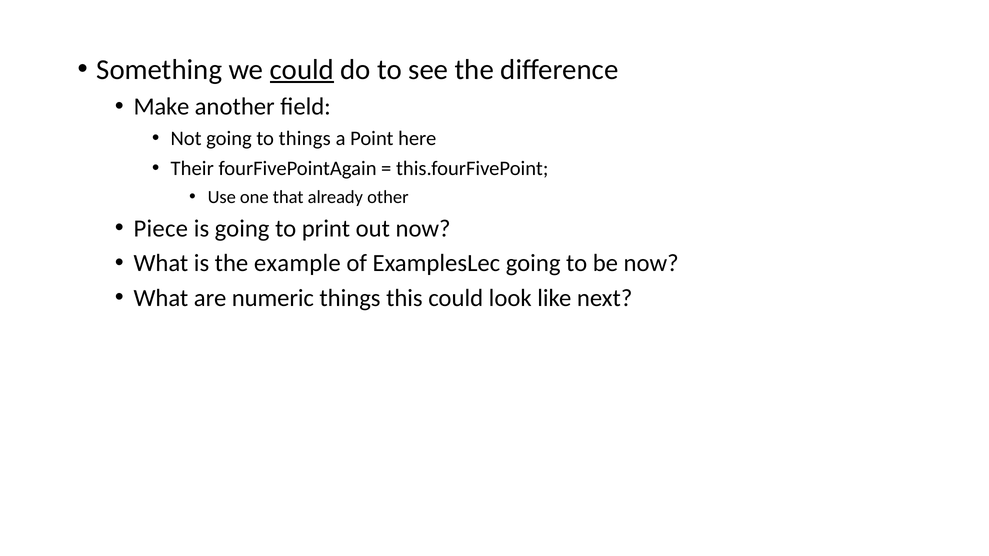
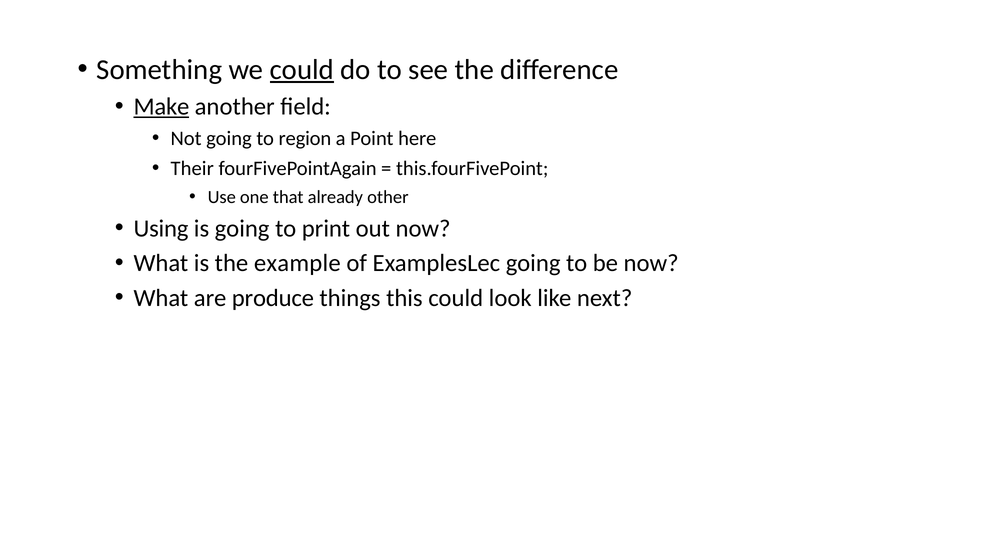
Make underline: none -> present (161, 107)
to things: things -> region (305, 139)
Piece: Piece -> Using (161, 229)
numeric: numeric -> produce (273, 298)
